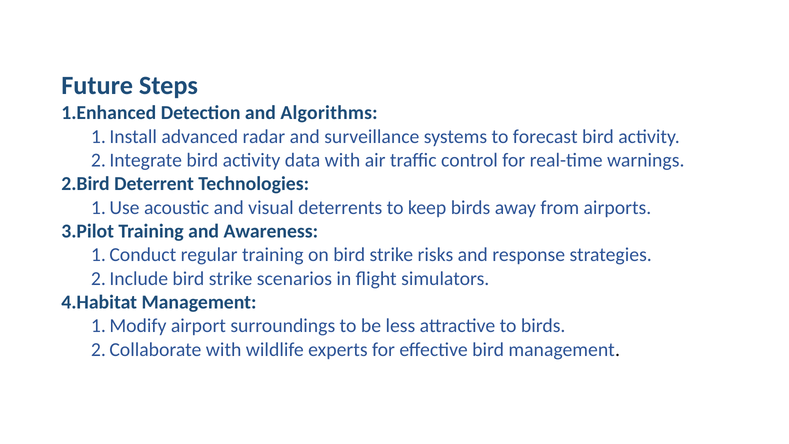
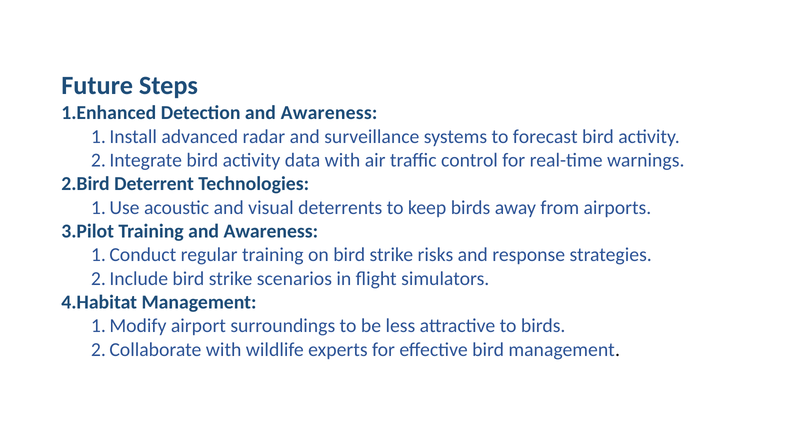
Detection and Algorithms: Algorithms -> Awareness (329, 113)
